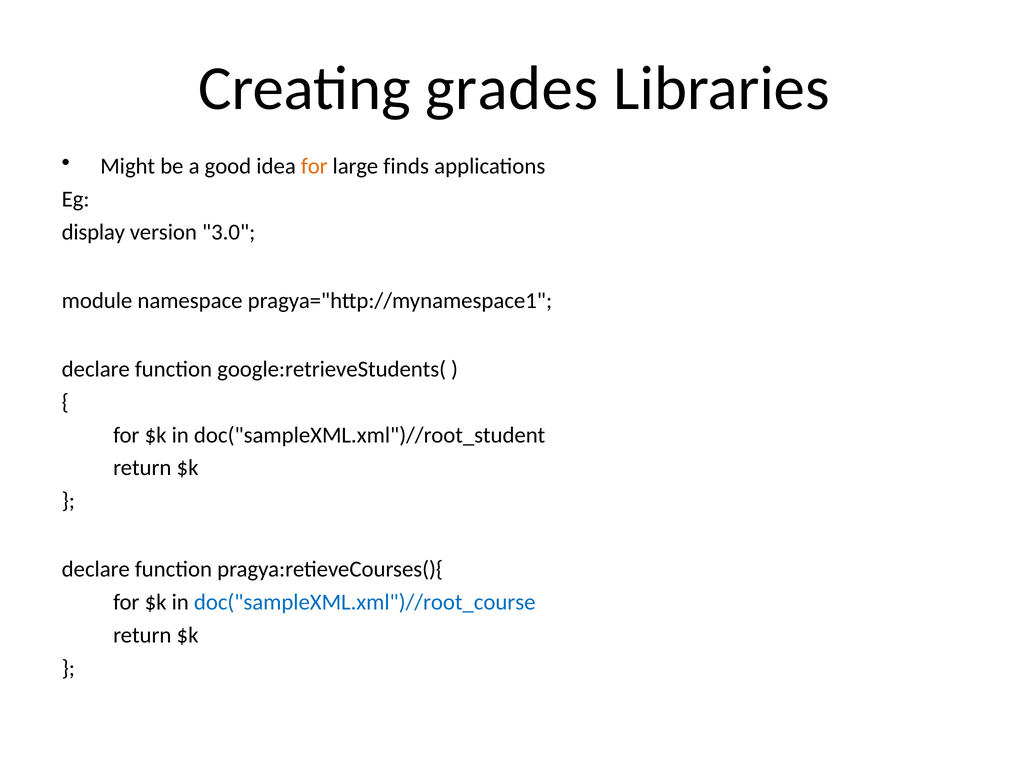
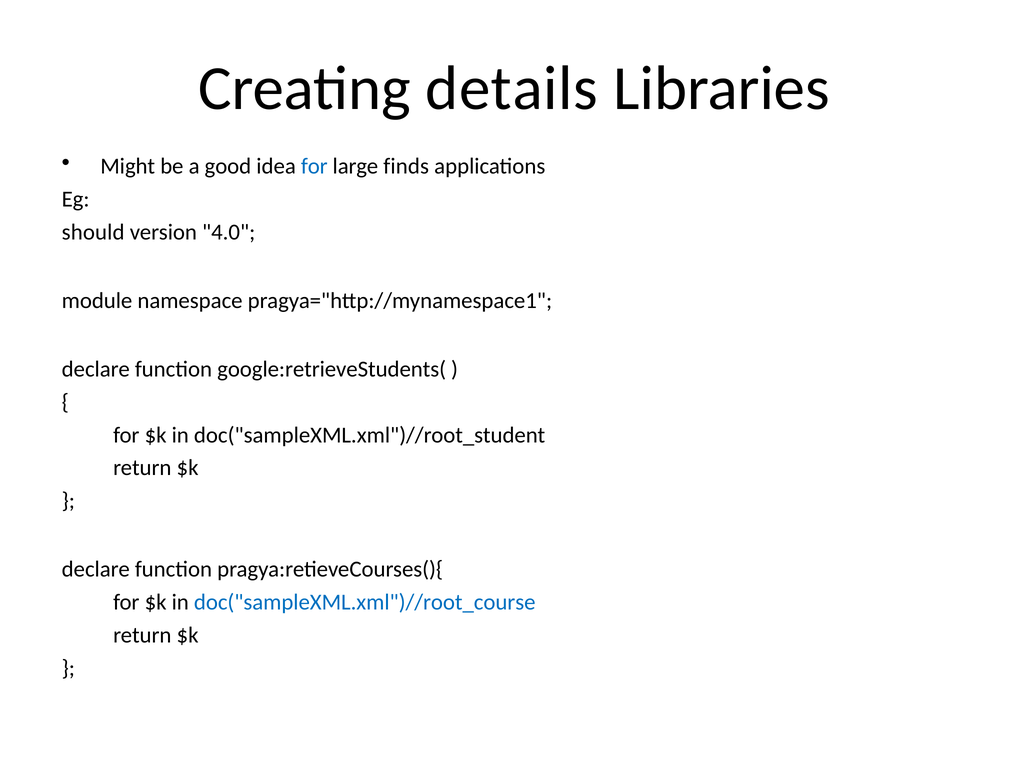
grades: grades -> details (512, 88)
for colour: orange -> blue (314, 166)
display: display -> should (93, 232)
3.0: 3.0 -> 4.0 (229, 232)
